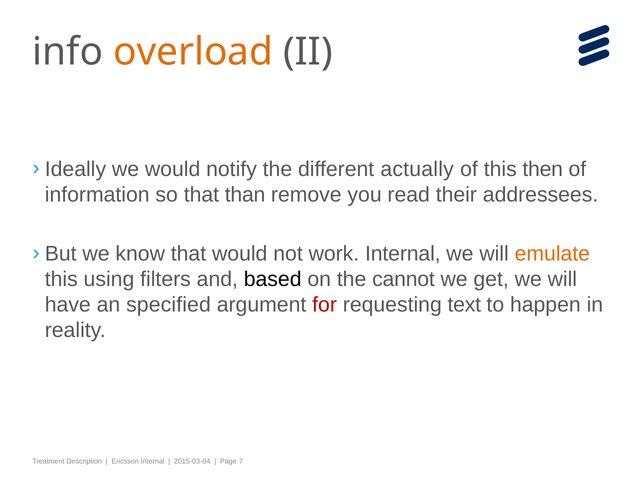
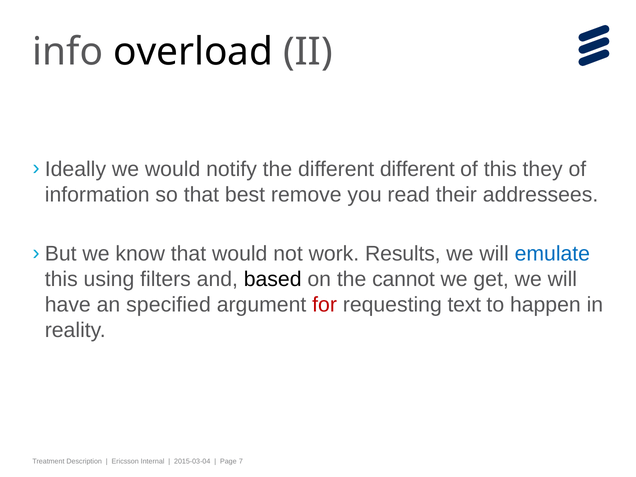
overload colour: orange -> black (193, 52)
different actually: actually -> different (417, 169)
then: then -> they (543, 169)
than: than -> best (245, 195)
work Internal: Internal -> Results (403, 254)
emulate colour: orange -> blue (552, 254)
